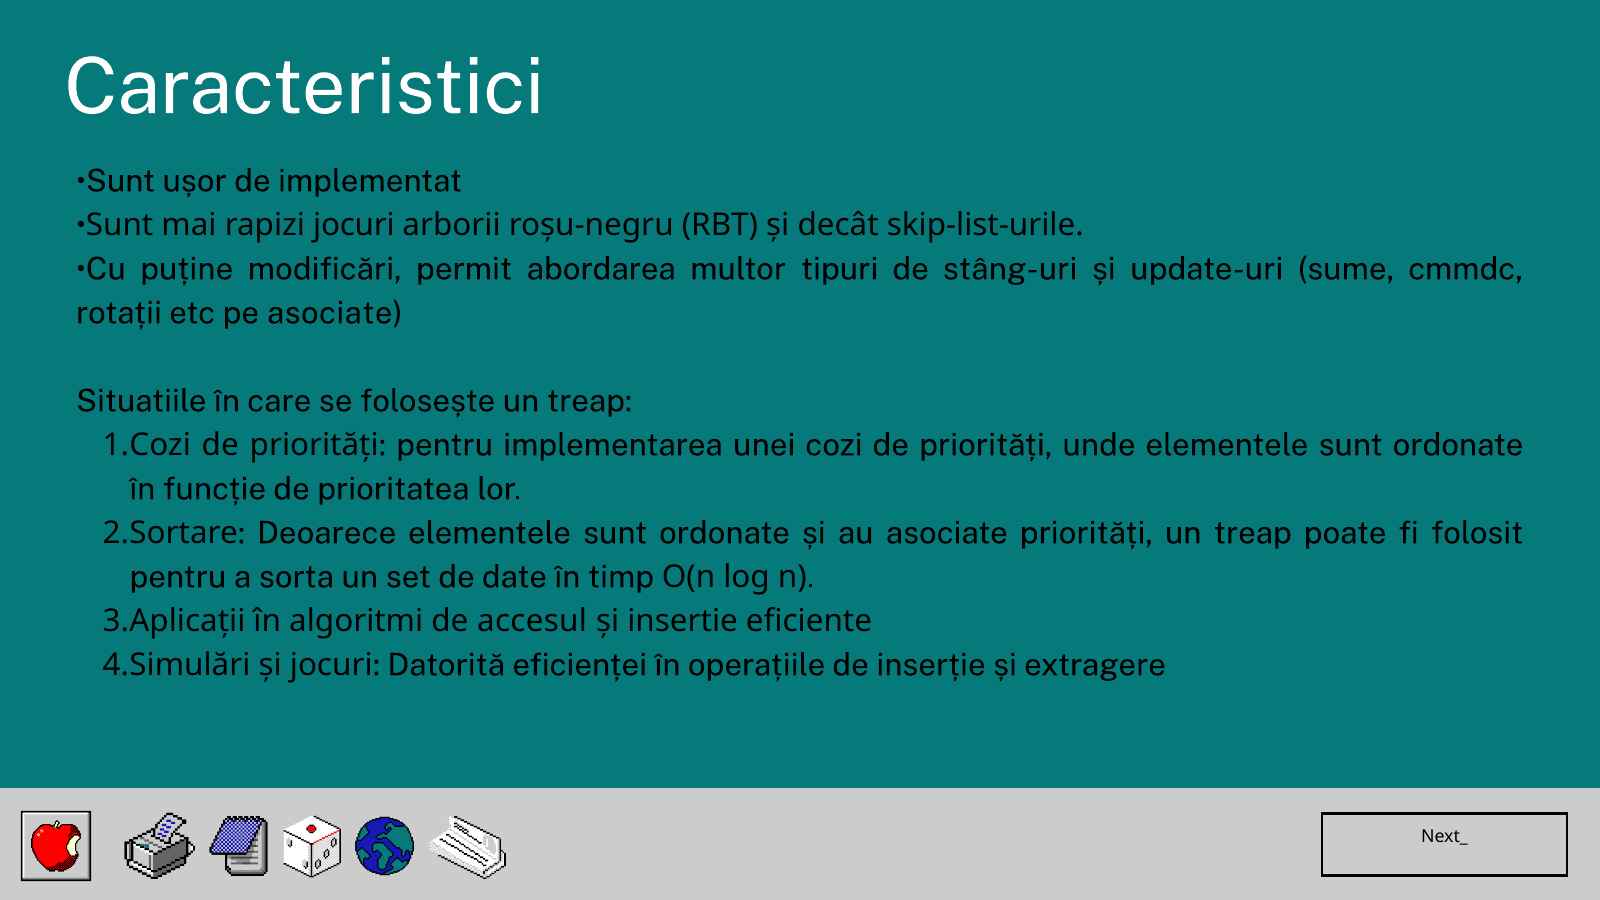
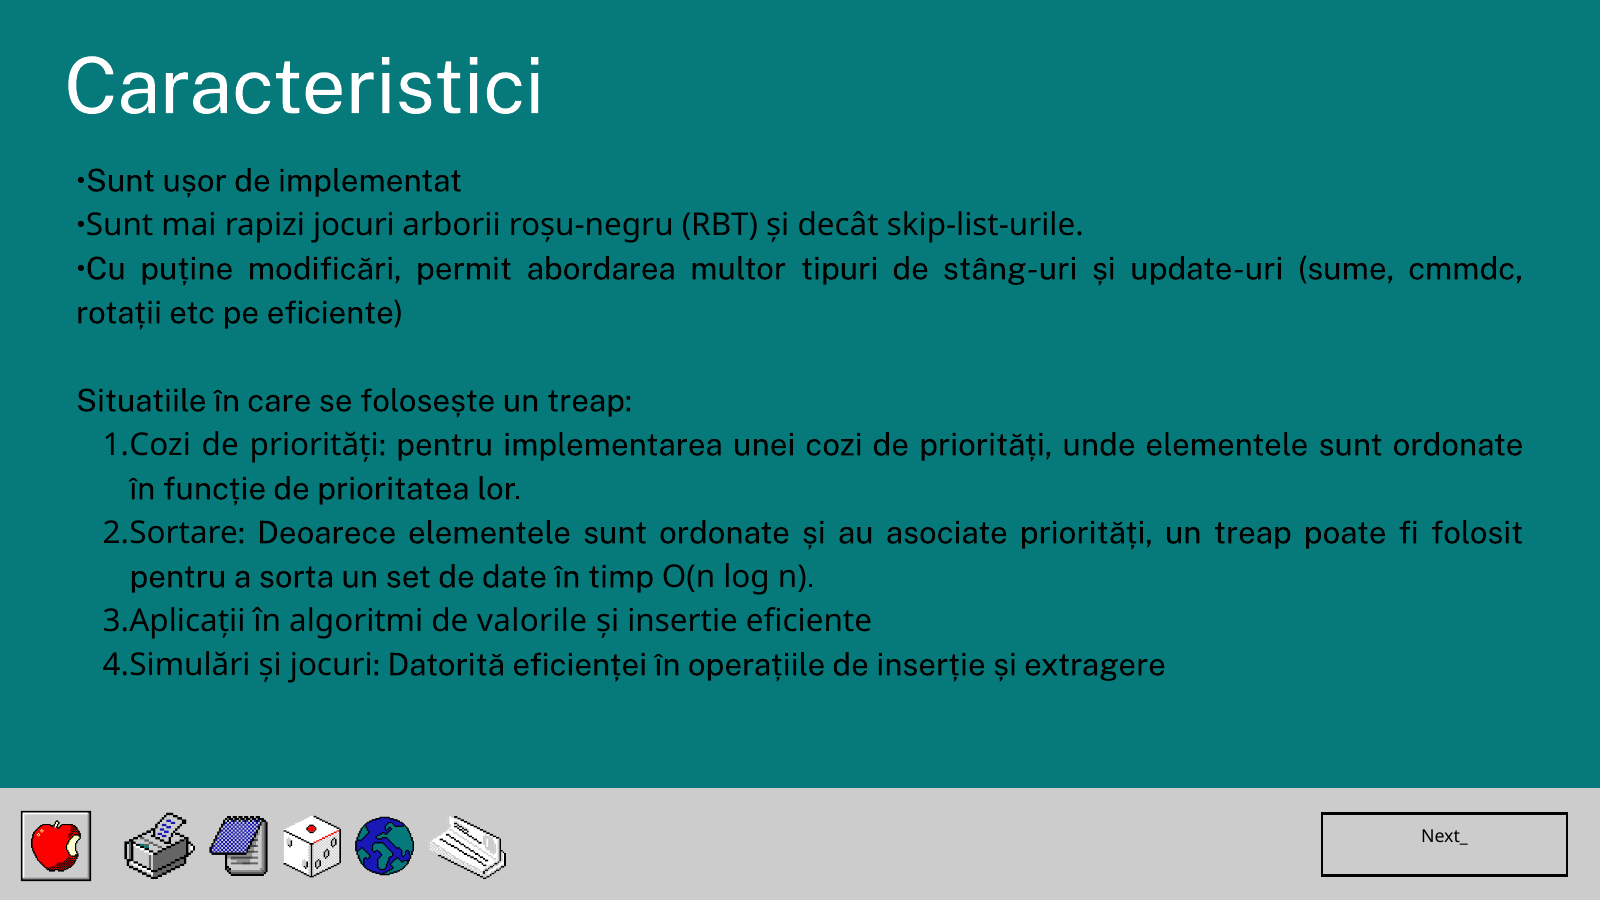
pe asociate: asociate -> eficiente (335, 313)
accesul: accesul -> valorile (532, 621)
